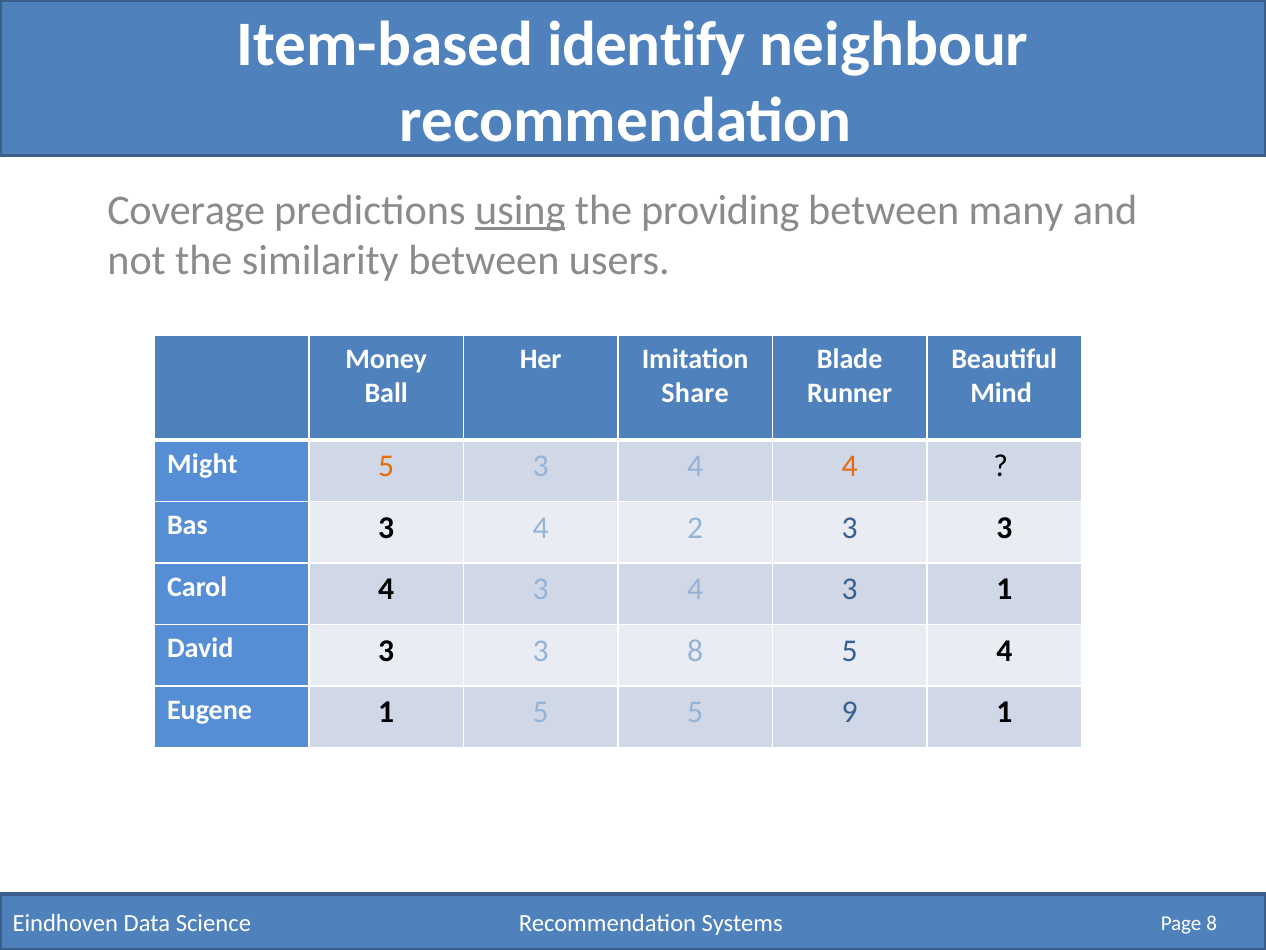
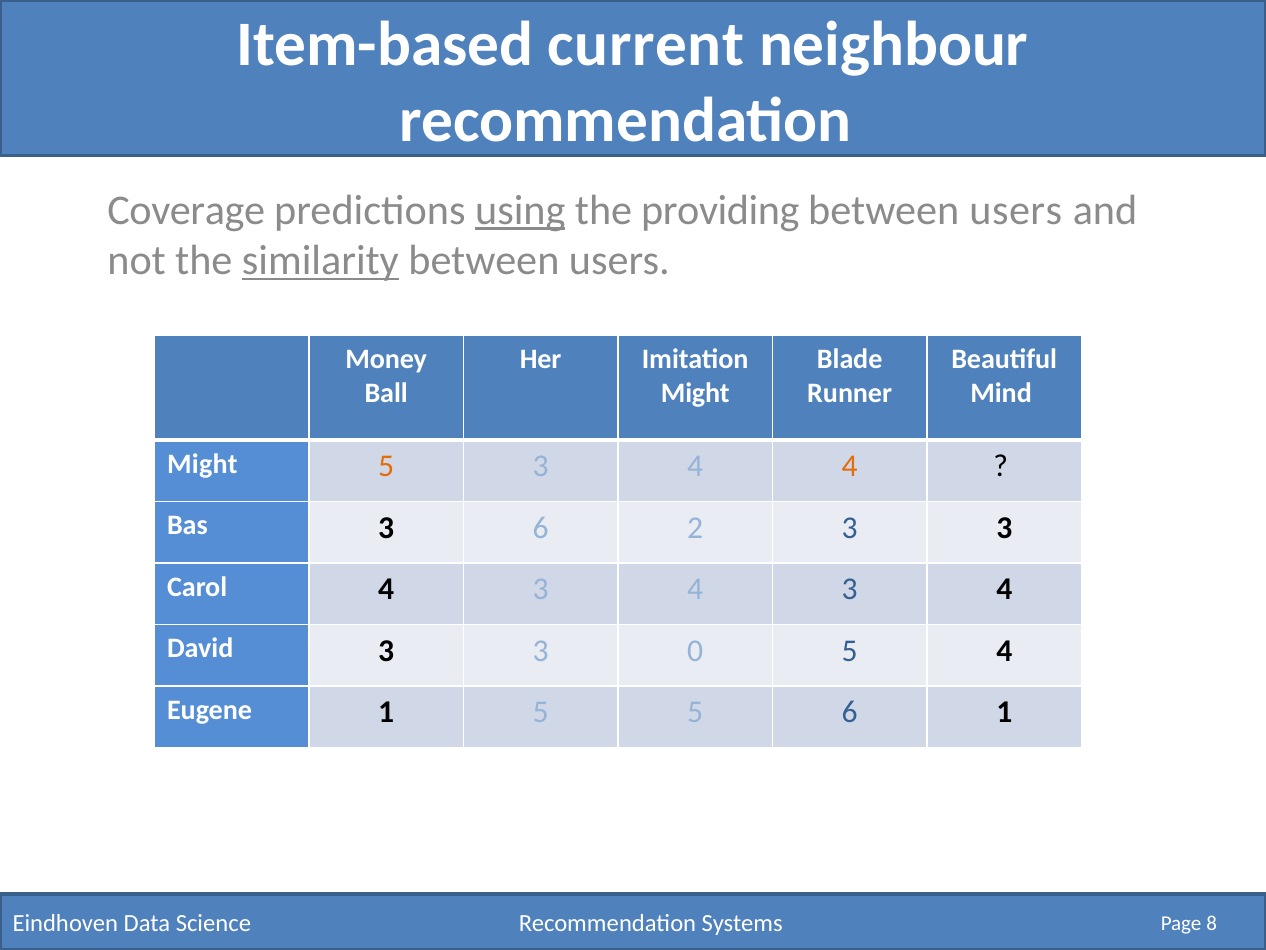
identify: identify -> current (646, 44)
many: many -> users (1016, 210)
similarity underline: none -> present (320, 261)
Share: Share -> Might (695, 393)
Bas 3 4: 4 -> 6 (541, 527)
3 4 3 1: 1 -> 4 (1004, 589)
3 8: 8 -> 0 (695, 650)
5 9: 9 -> 6 (850, 712)
